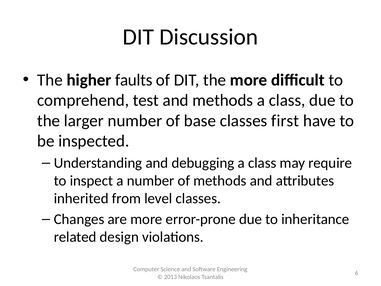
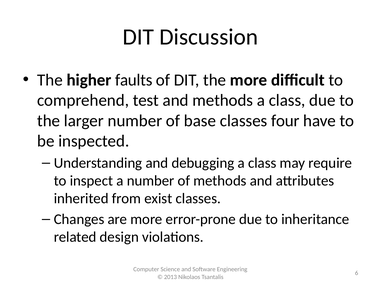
first: first -> four (285, 121)
level: level -> exist (158, 198)
